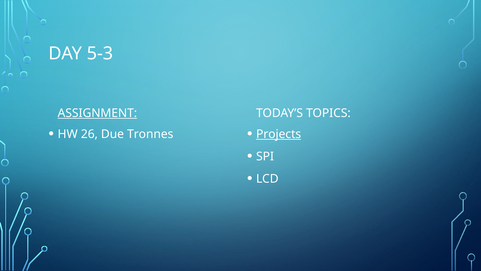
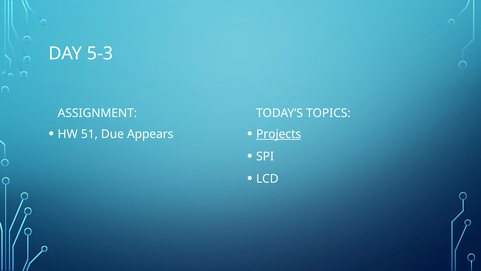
ASSIGNMENT underline: present -> none (97, 113)
26: 26 -> 51 (89, 134)
Tronnes: Tronnes -> Appears (150, 134)
